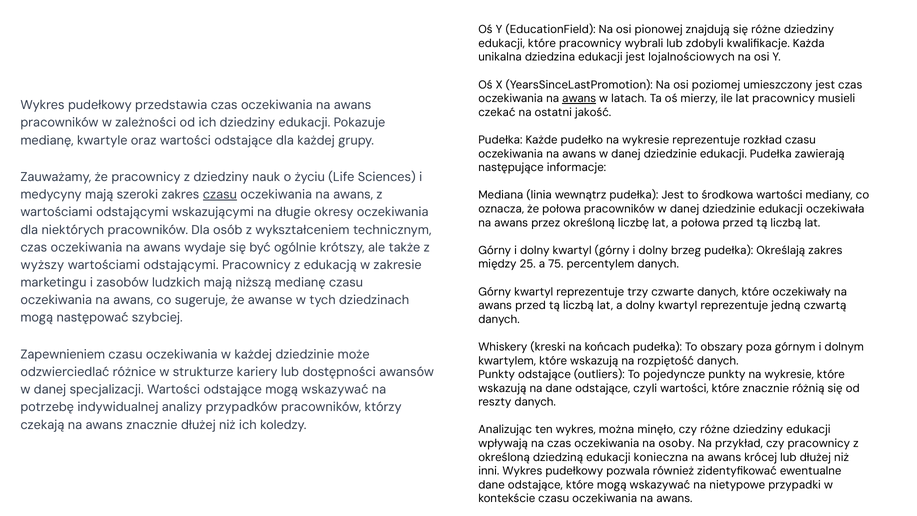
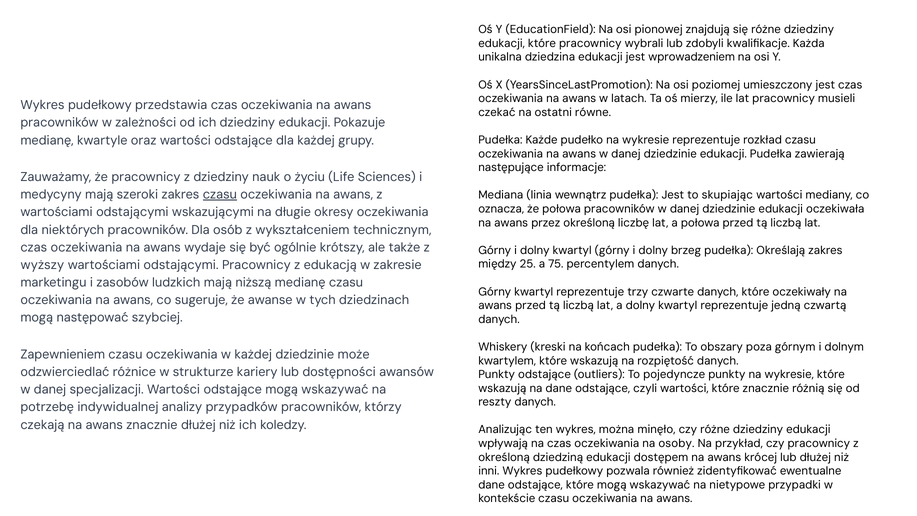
lojalnościowych: lojalnościowych -> wprowadzeniem (692, 57)
awans underline: present -> none (579, 99)
jakość: jakość -> równe (593, 112)
środkowa: środkowa -> skupiając (727, 195)
konieczna: konieczna -> dostępem (661, 457)
